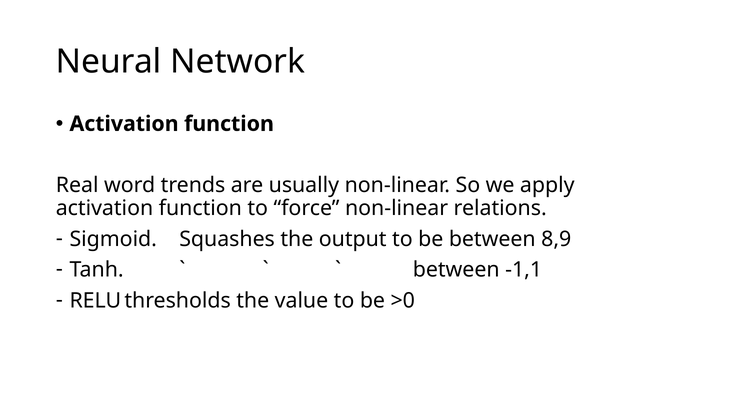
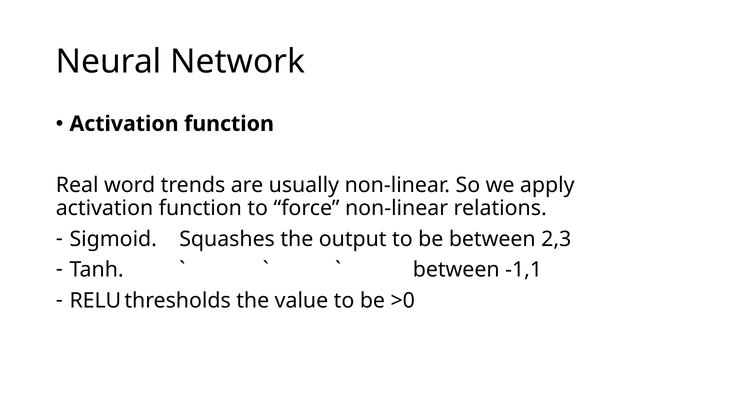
8,9: 8,9 -> 2,3 (556, 239)
